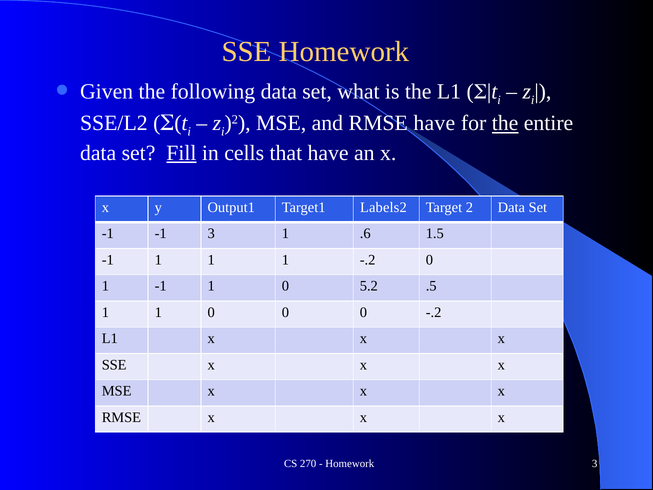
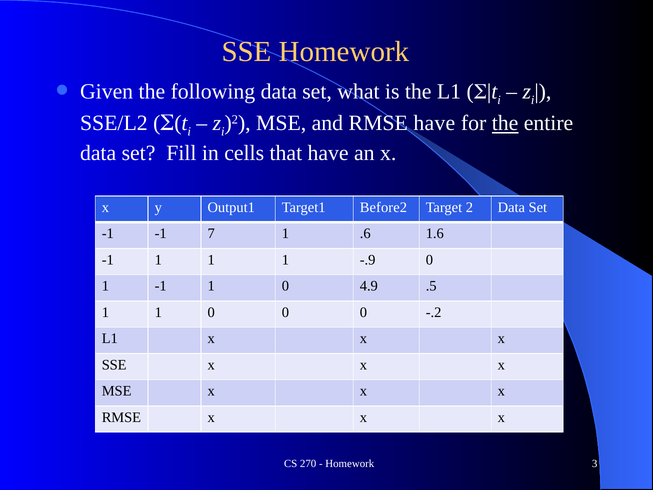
Fill underline: present -> none (181, 153)
Labels2: Labels2 -> Before2 (383, 207)
-1 3: 3 -> 7 (211, 234)
1.5: 1.5 -> 1.6 (435, 234)
1 -.2: -.2 -> -.9 (368, 260)
5.2: 5.2 -> 4.9 (369, 286)
